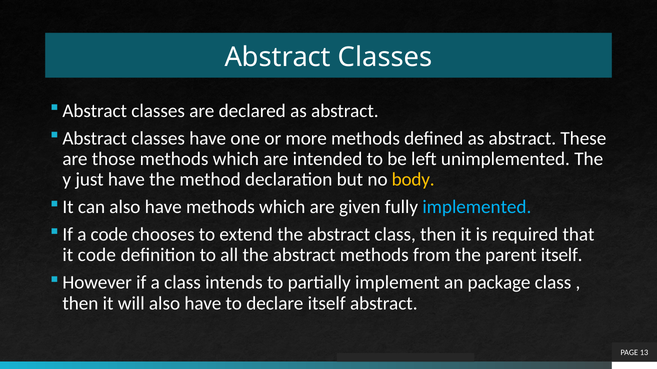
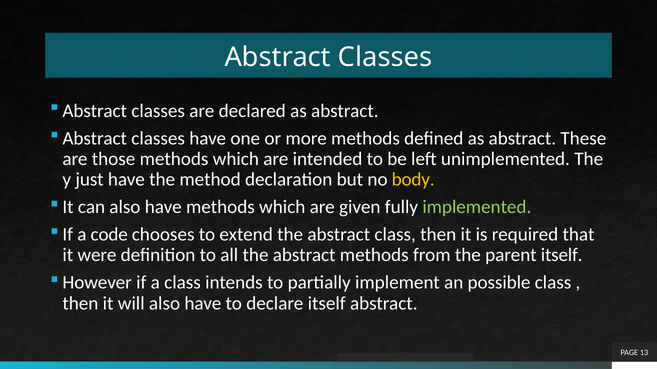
implemented colour: light blue -> light green (477, 207)
it code: code -> were (97, 256)
package: package -> possible (499, 283)
